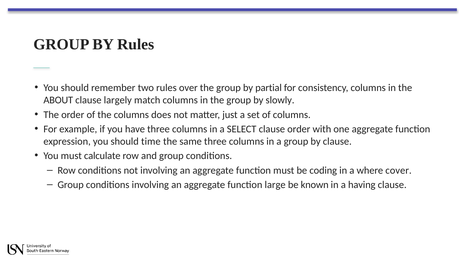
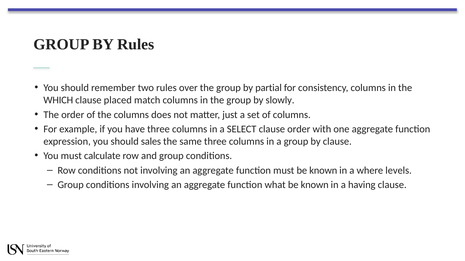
ABOUT: ABOUT -> WHICH (58, 100)
largely: largely -> placed (118, 100)
time: time -> sales (151, 142)
must be coding: coding -> known (323, 171)
cover: cover -> levels (399, 171)
large: large -> what (275, 185)
